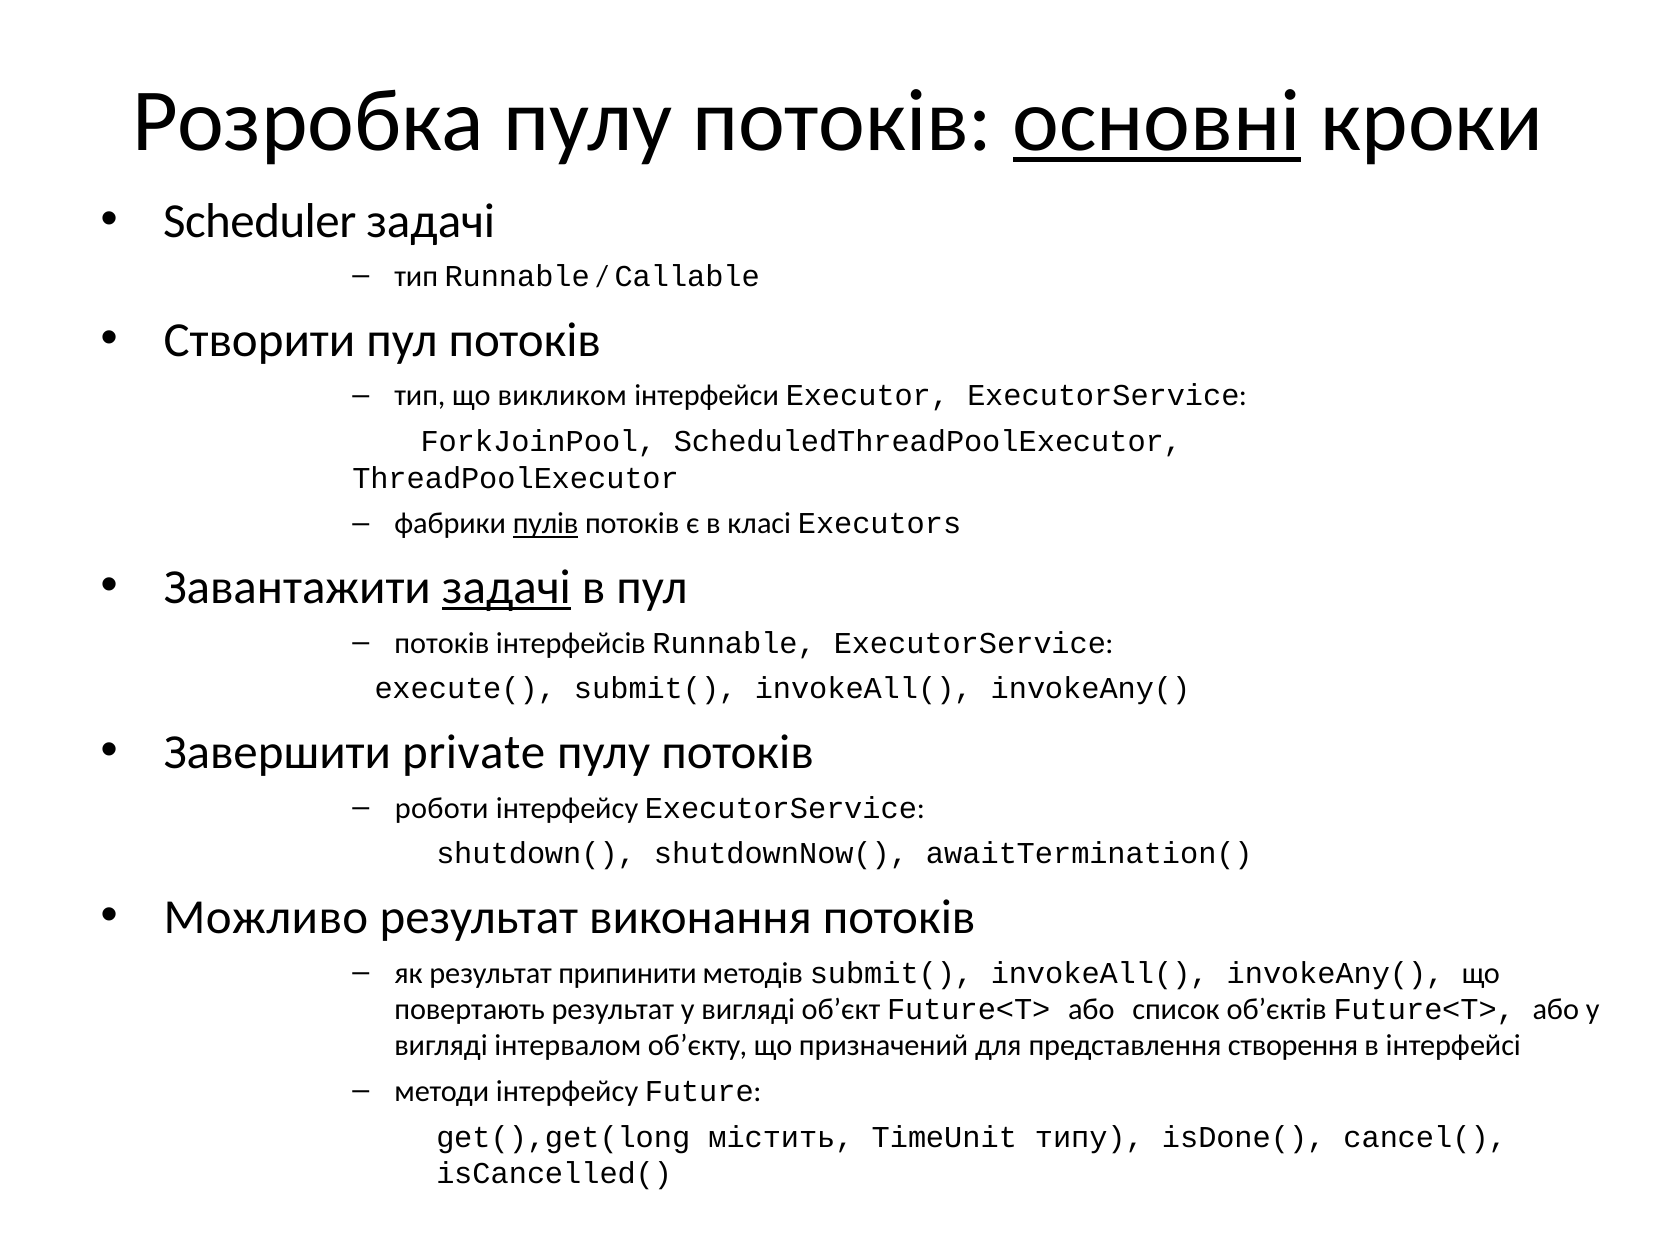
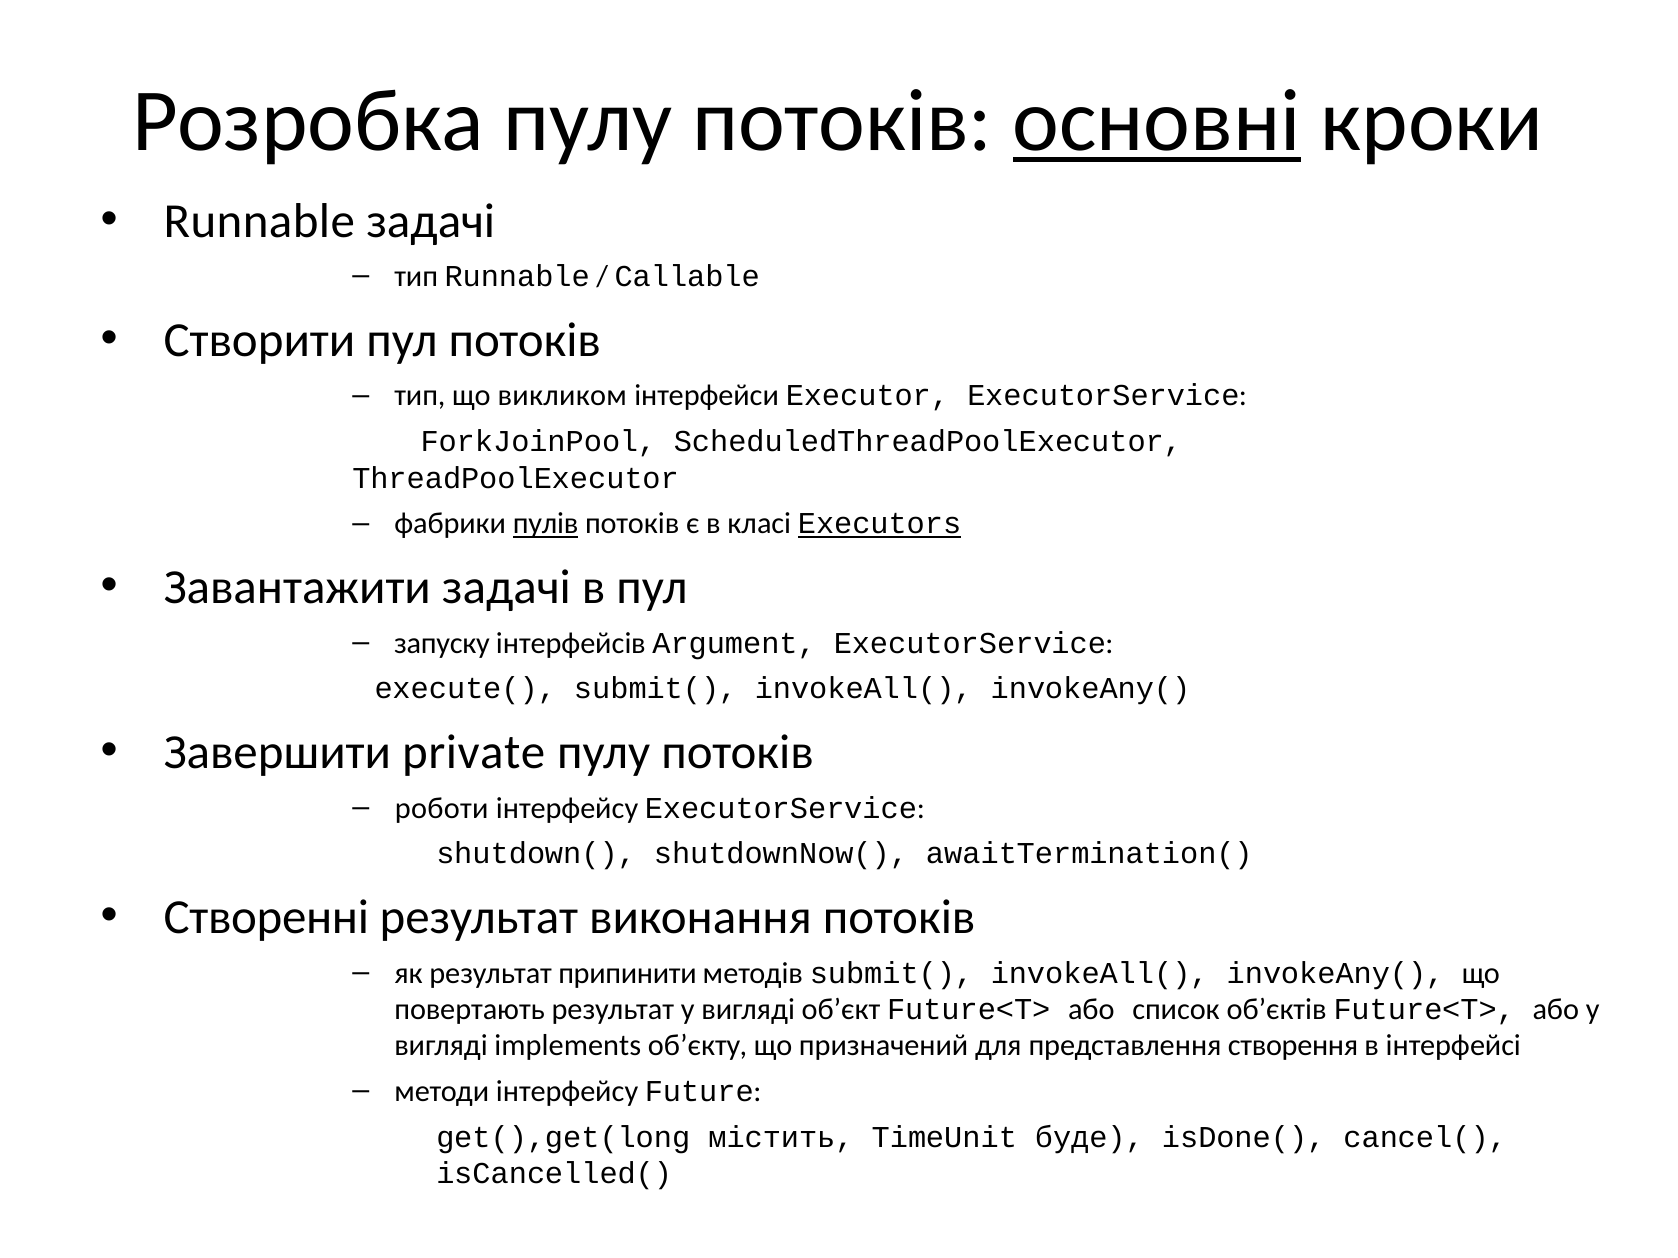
Scheduler: Scheduler -> Runnable (259, 221)
Executors underline: none -> present (880, 524)
задачі underline: present -> none (506, 588)
потоків: потоків -> запуску (442, 643)
інтерфейсів Runnable: Runnable -> Argument (734, 643)
Можливо: Можливо -> Створенні (266, 918)
інтервалом: інтервалом -> implements (568, 1046)
типу: типу -> буде (1089, 1138)
